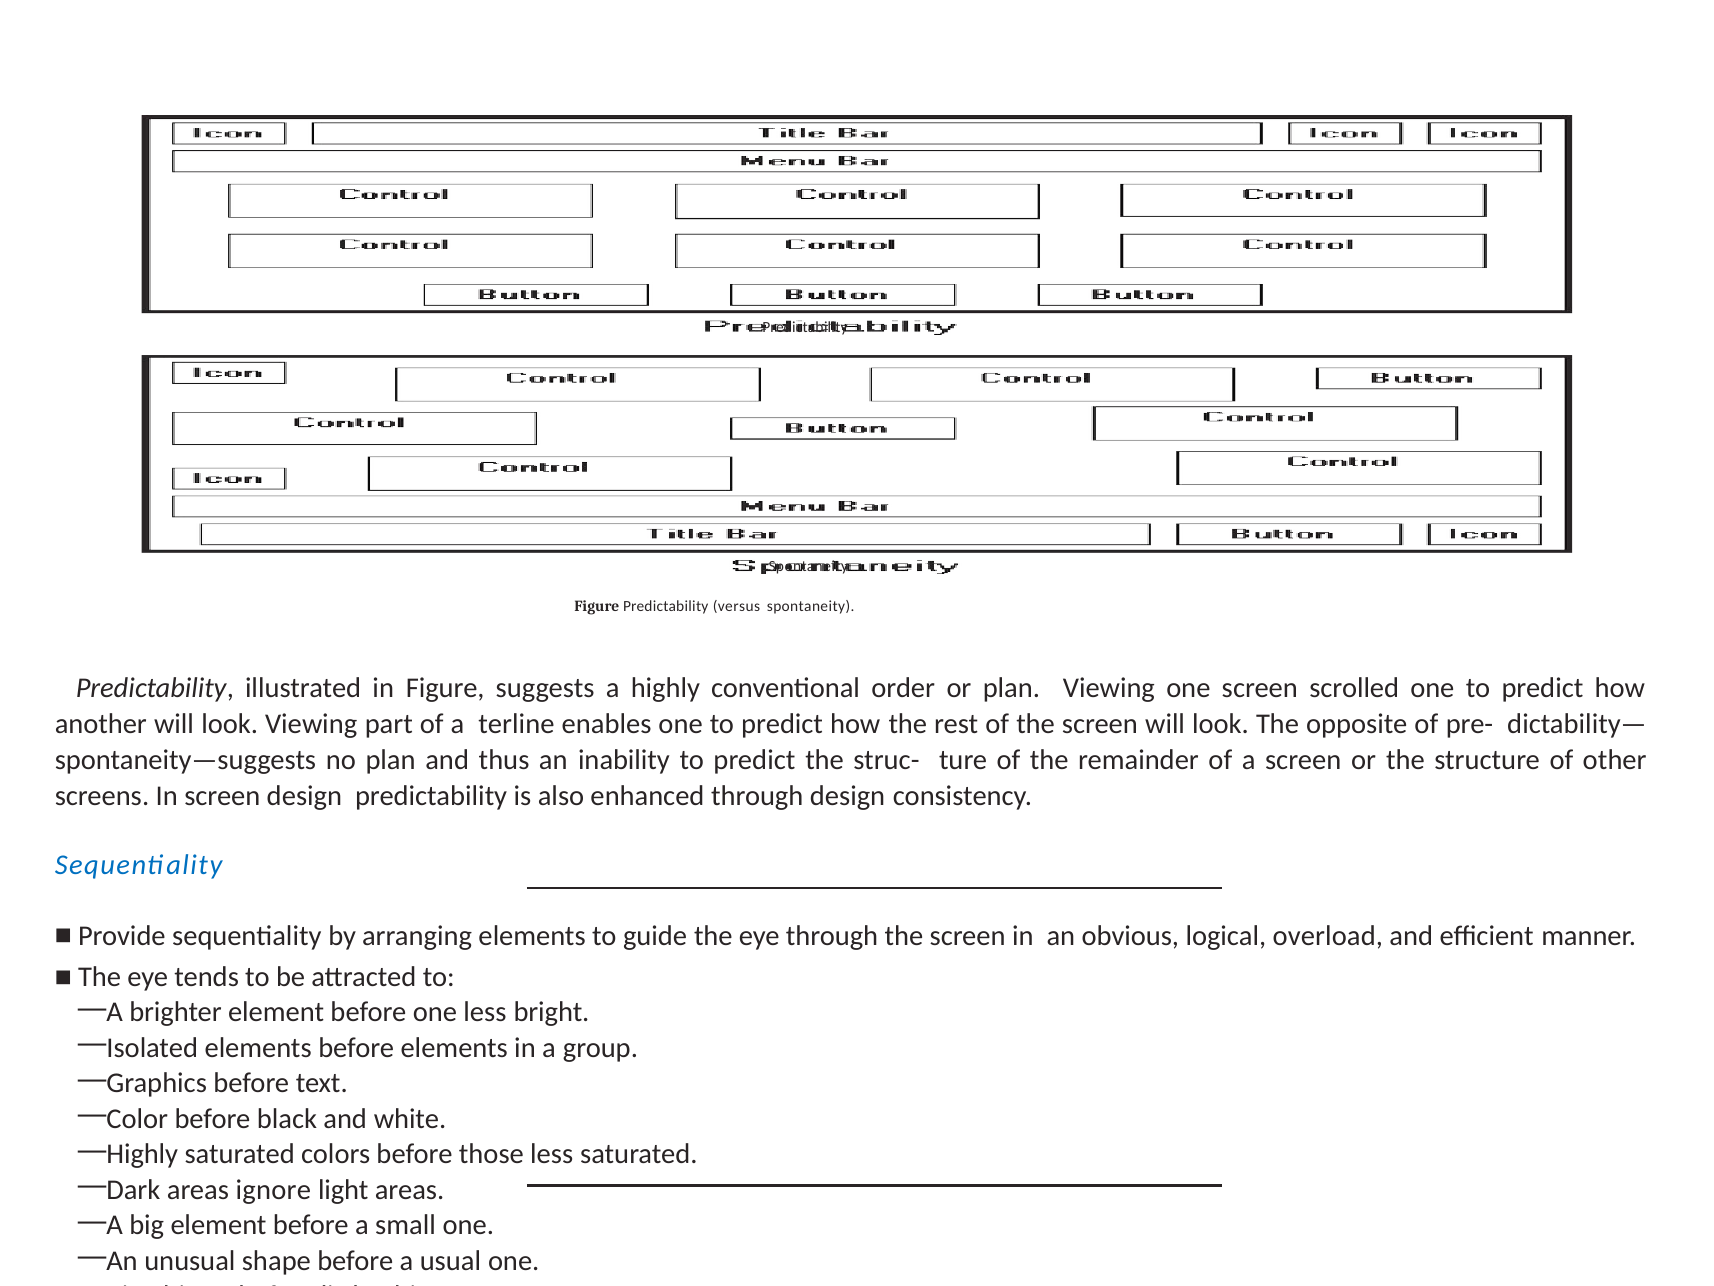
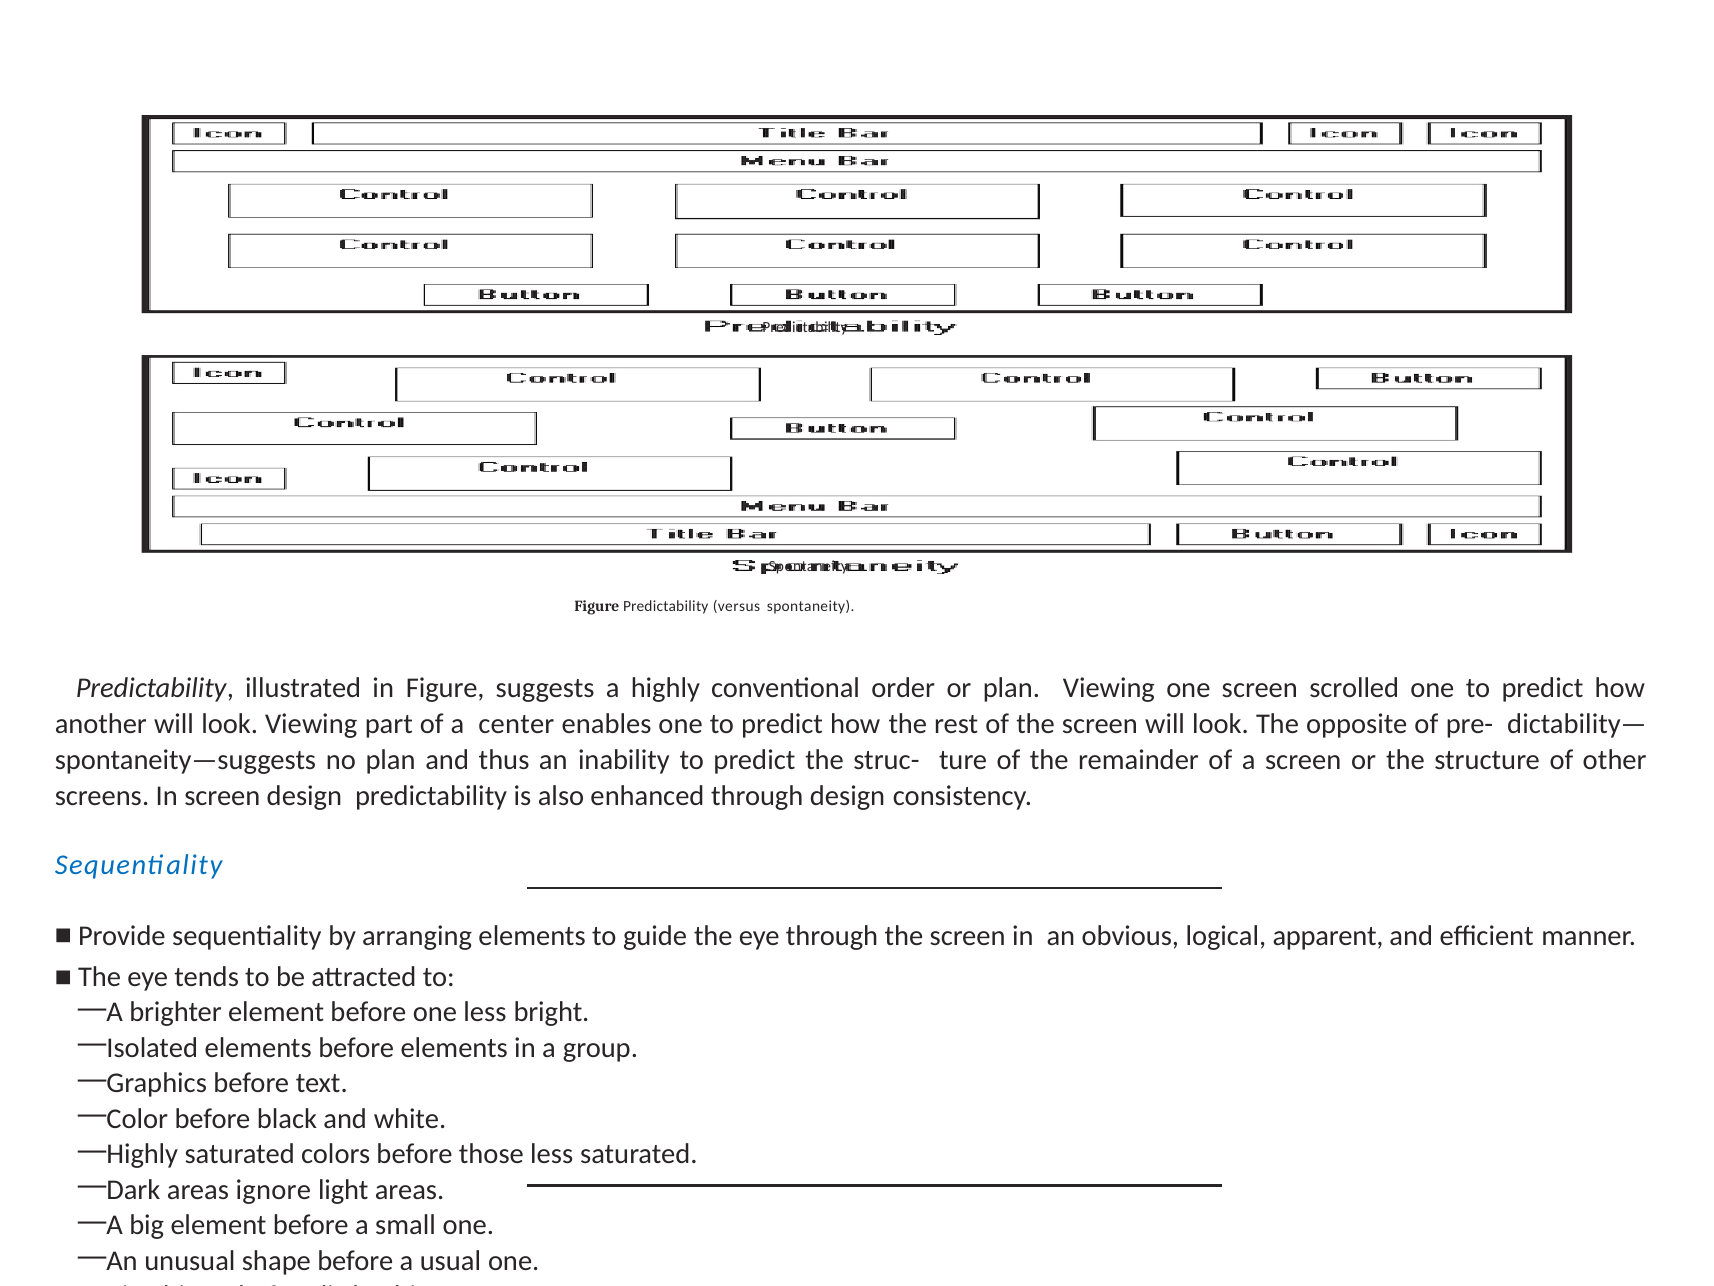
terline: terline -> center (516, 723)
overload: overload -> apparent (1328, 936)
